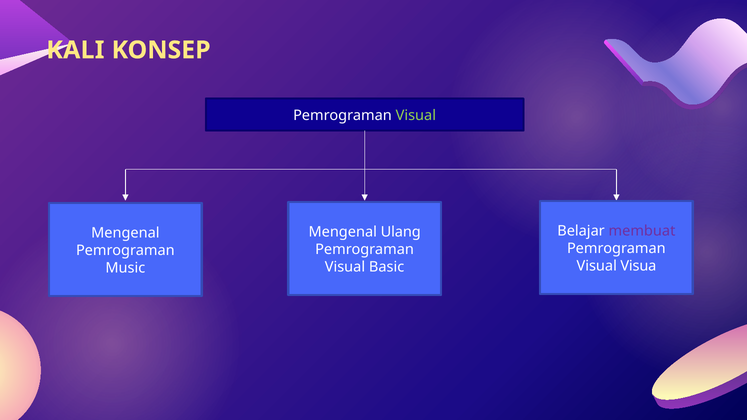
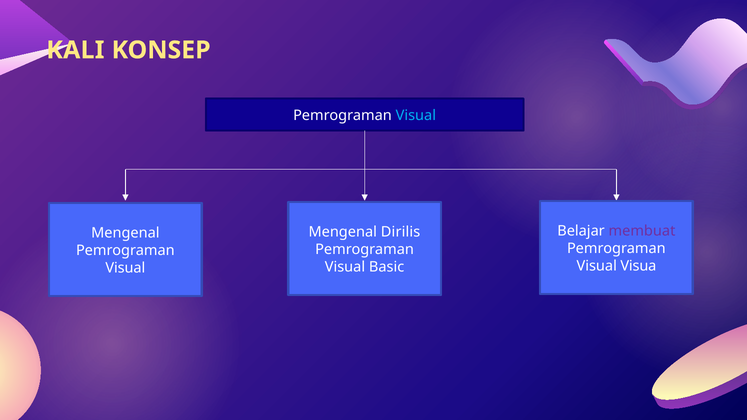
Visual colour: light green -> light blue (416, 116)
Ulang: Ulang -> Dirilis (401, 232)
Music: Music -> Visual (125, 268)
